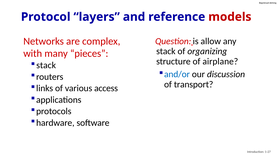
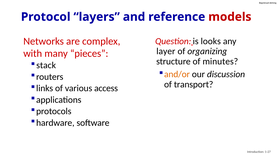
allow: allow -> looks (211, 41)
stack: stack -> layer (166, 51)
airplane: airplane -> minutes (220, 61)
and/or colour: blue -> orange (177, 74)
